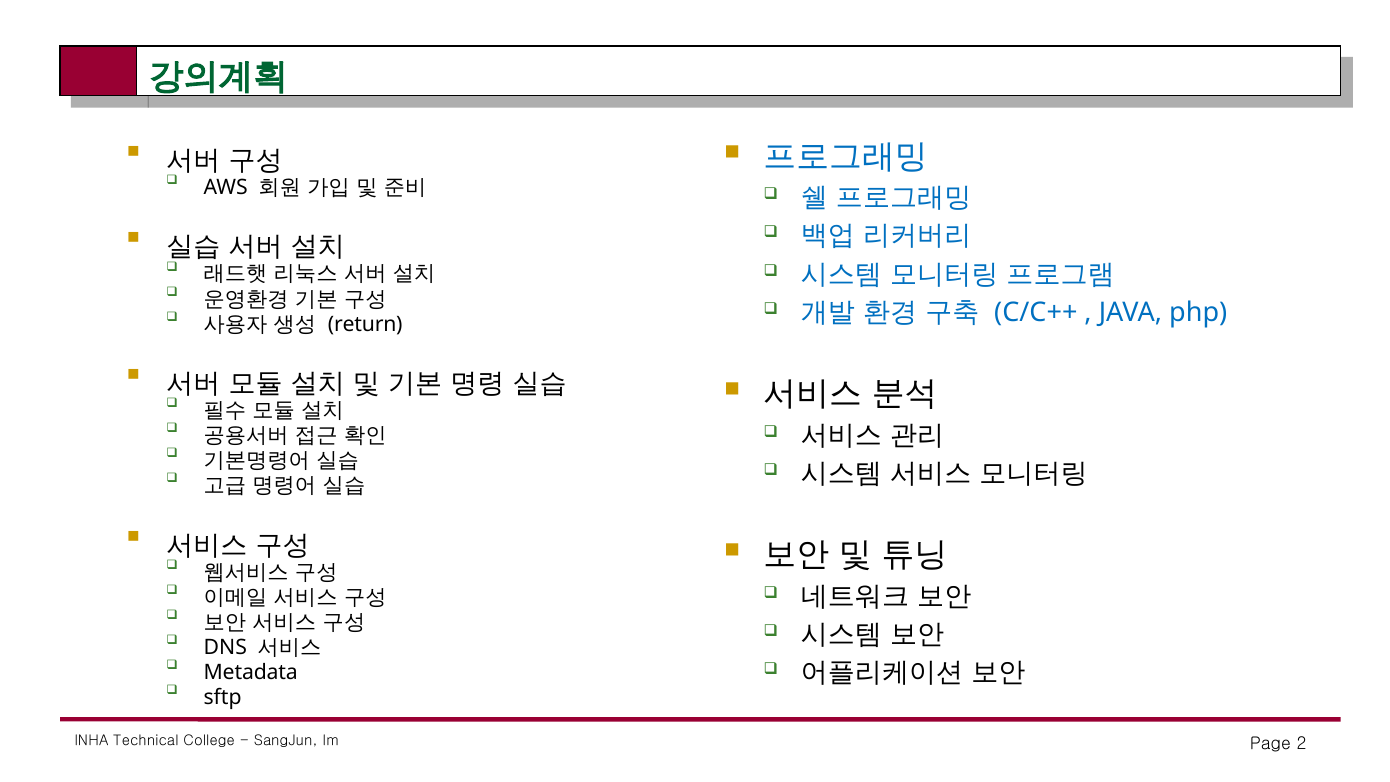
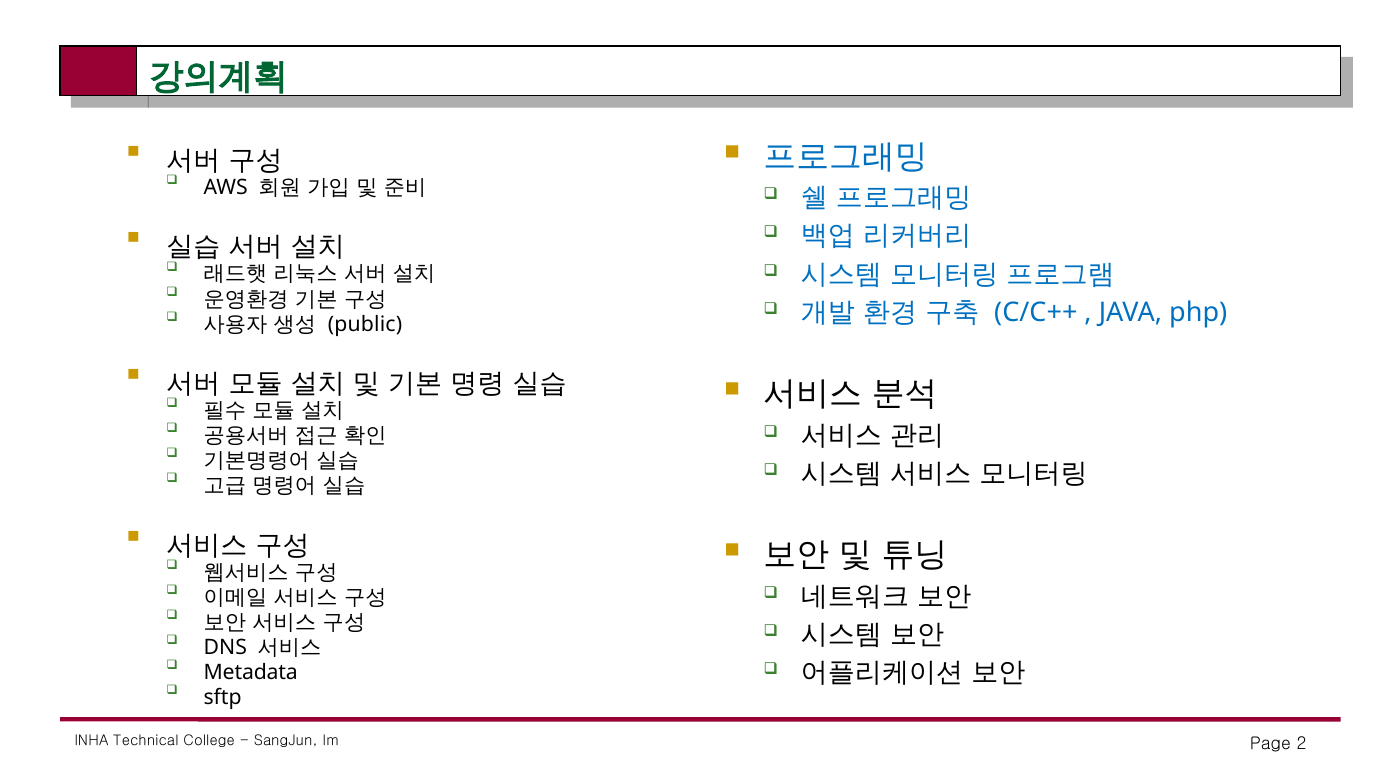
return: return -> public (365, 324)
